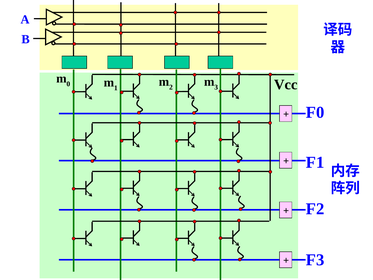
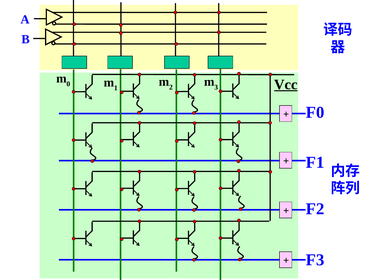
Vcc underline: none -> present (286, 84)
